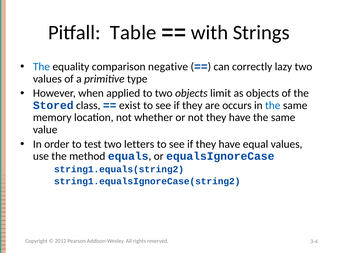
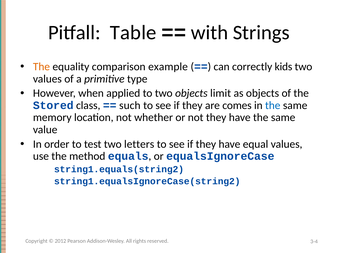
The colour: blue -> orange (41, 67)
negative: negative -> example (168, 67)
lazy: lazy -> kids (283, 67)
exist: exist -> such (130, 106)
occurs: occurs -> comes (237, 106)
